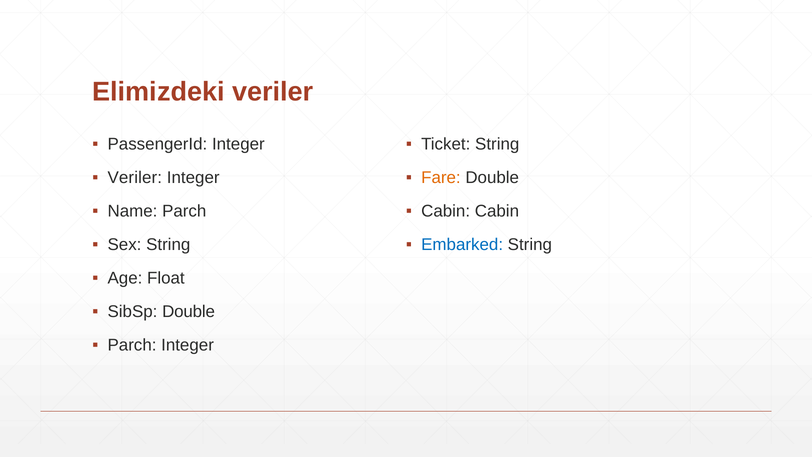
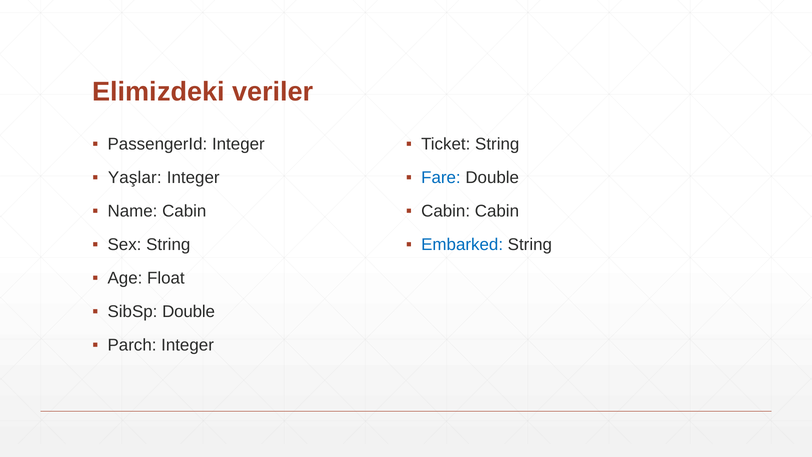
Veriler: Veriler -> Yaşlar (135, 178)
Fare colour: orange -> blue (441, 178)
Name Parch: Parch -> Cabin (184, 211)
